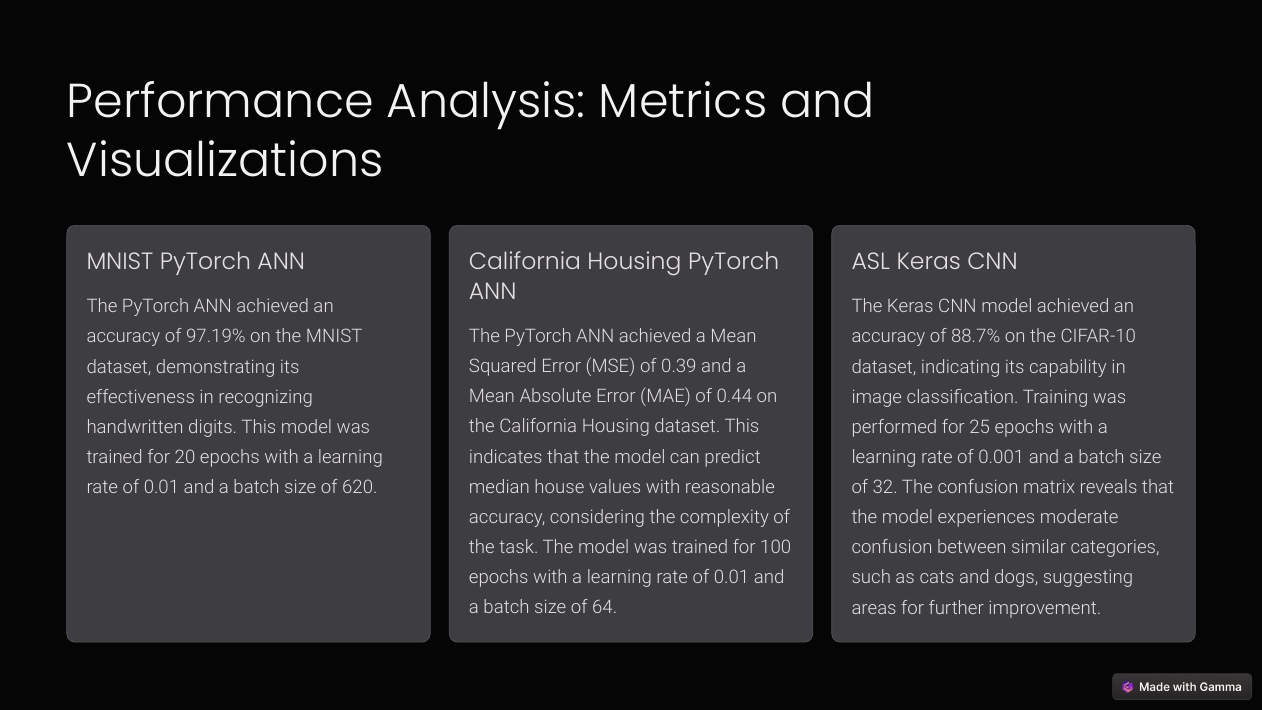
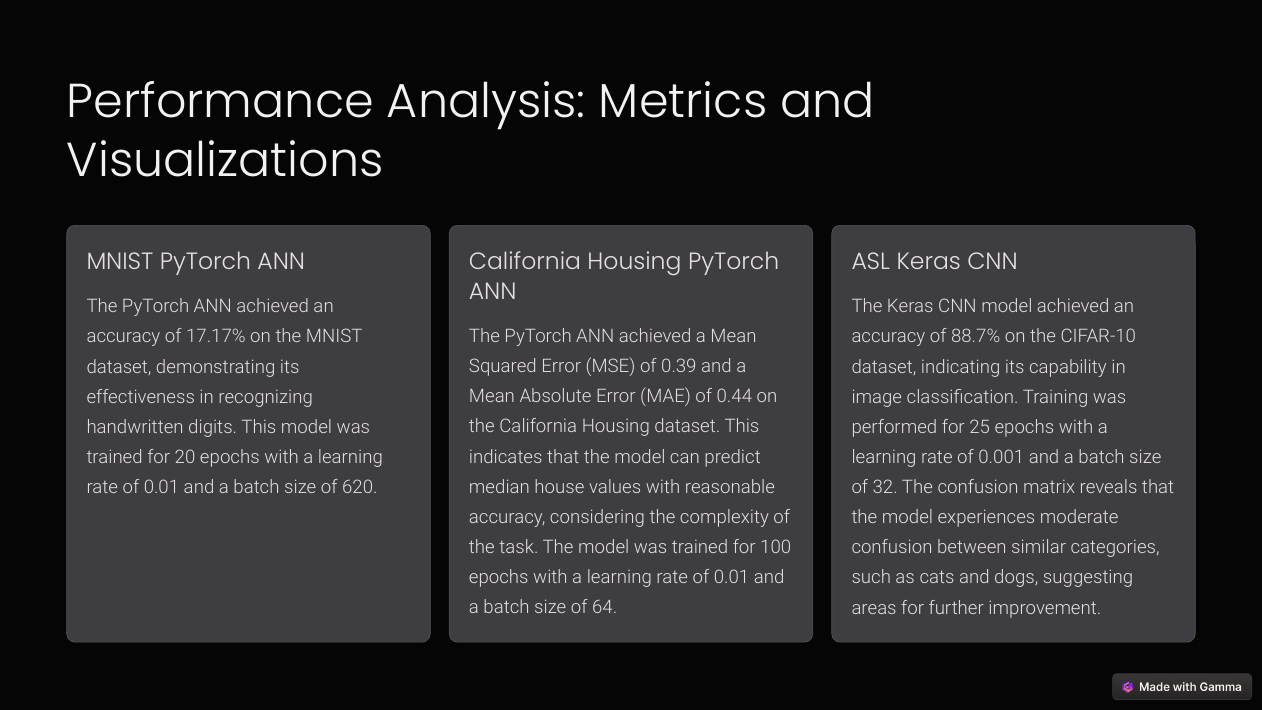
97.19%: 97.19% -> 17.17% (216, 337)
